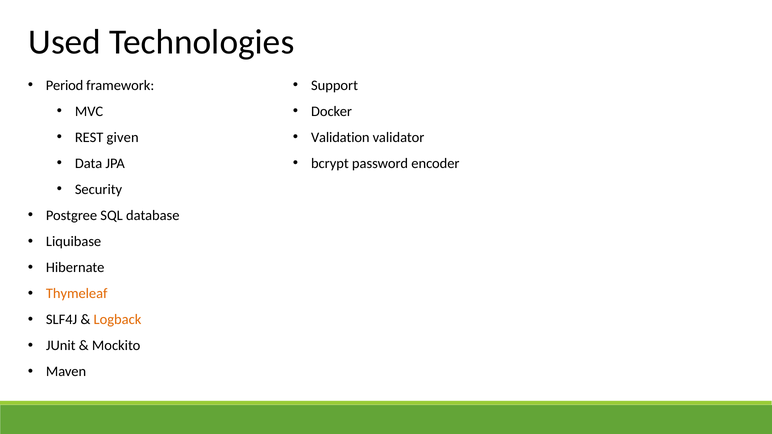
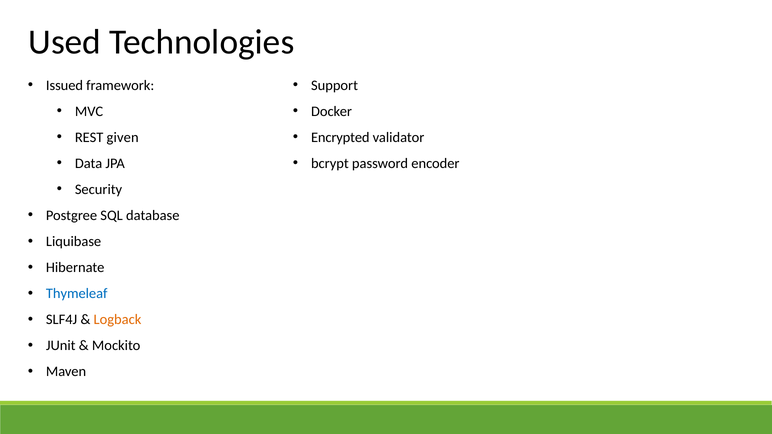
Period: Period -> Issued (64, 85)
Validation: Validation -> Encrypted (340, 137)
Thymeleaf colour: orange -> blue (77, 294)
